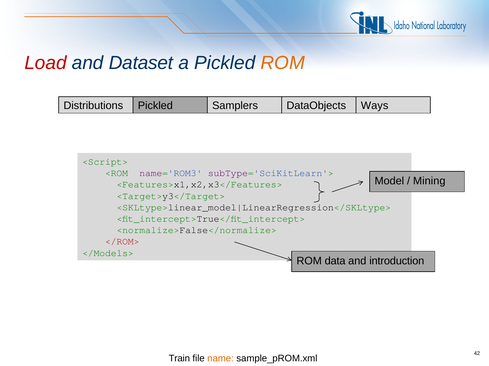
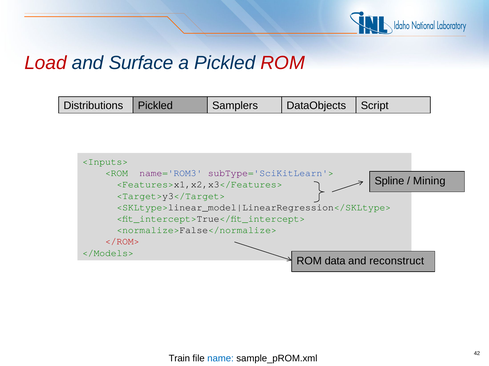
Dataset: Dataset -> Surface (141, 63)
ROM colour: orange -> red (283, 63)
Ways: Ways -> Script (375, 106)
<Script>: <Script> -> <Inputs> (105, 162)
Model: Model -> Spline (389, 181)
introduction: introduction -> reconstruct (397, 261)
name colour: orange -> blue (221, 359)
